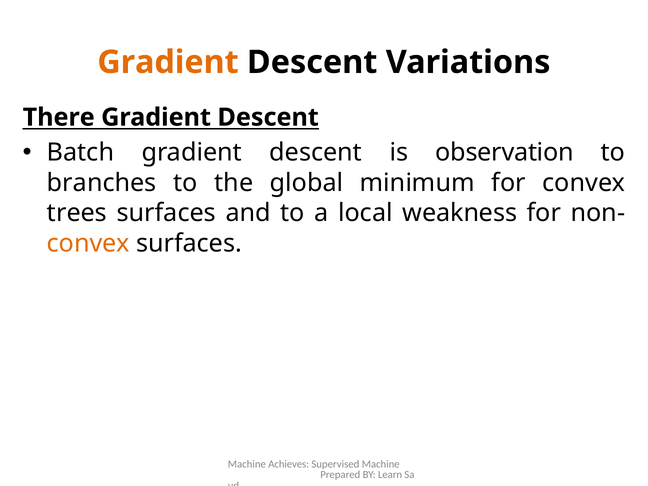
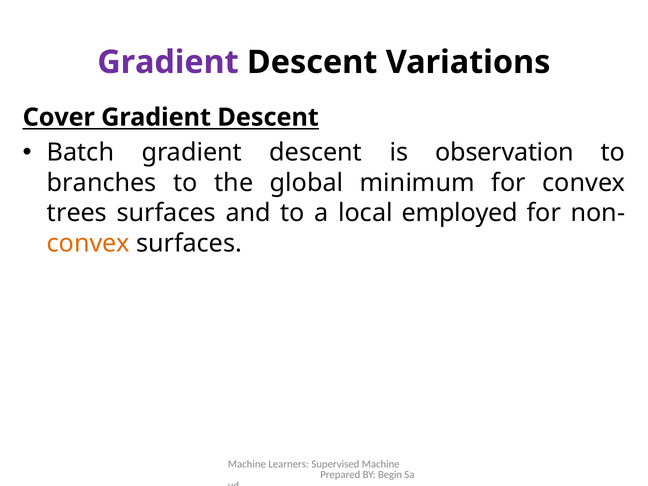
Gradient colour: orange -> purple (168, 62)
There: There -> Cover (59, 117)
weakness: weakness -> employed (460, 213)
Achieves: Achieves -> Learners (289, 464)
Learn: Learn -> Begin (390, 475)
